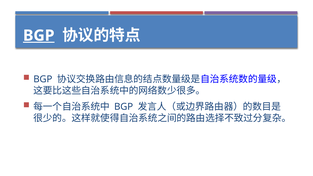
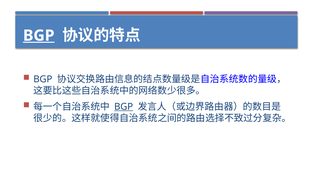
BGP underline: none -> present (124, 107)
